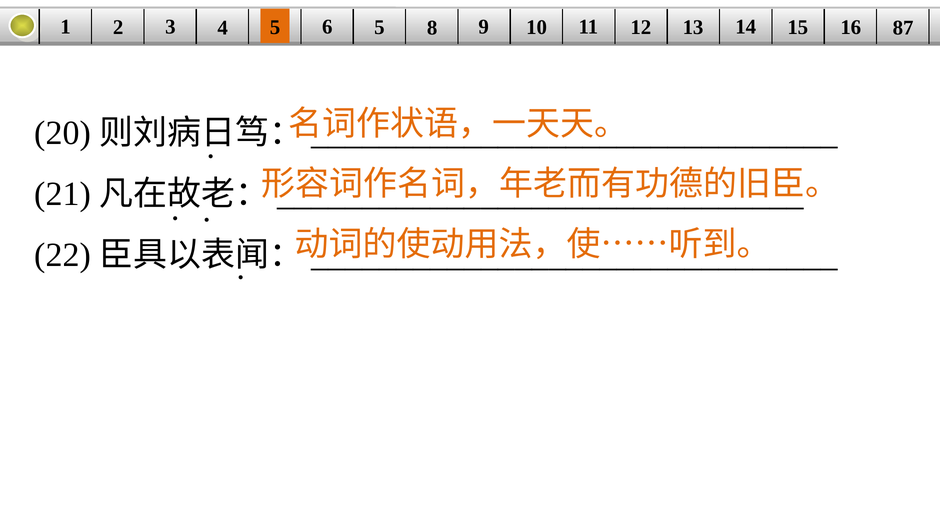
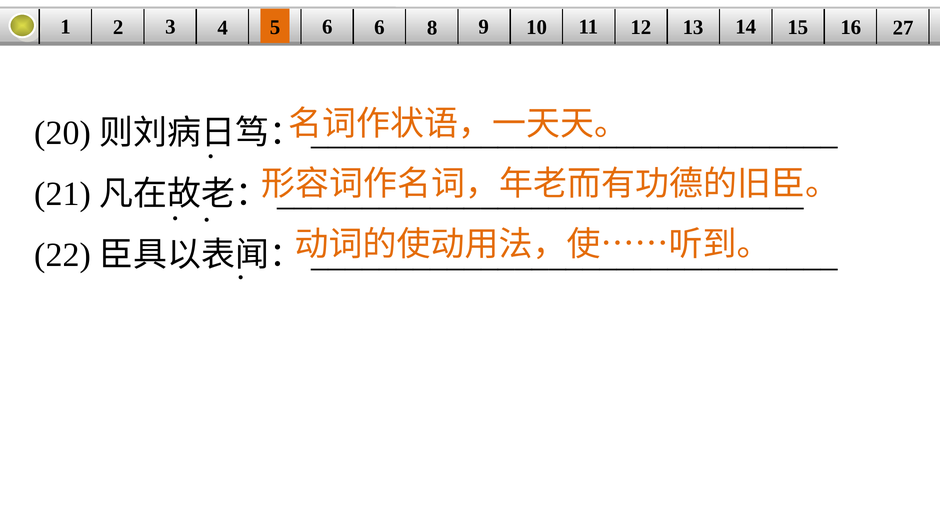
6 5: 5 -> 6 (379, 27)
87: 87 -> 27 (903, 28)
